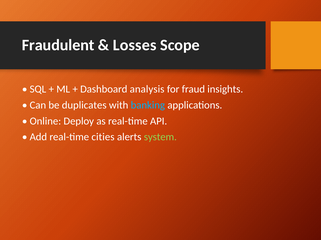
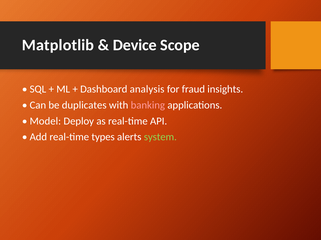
Fraudulent: Fraudulent -> Matplotlib (58, 45)
Losses: Losses -> Device (135, 45)
banking colour: light blue -> pink (148, 105)
Online: Online -> Model (45, 121)
cities: cities -> types (103, 137)
